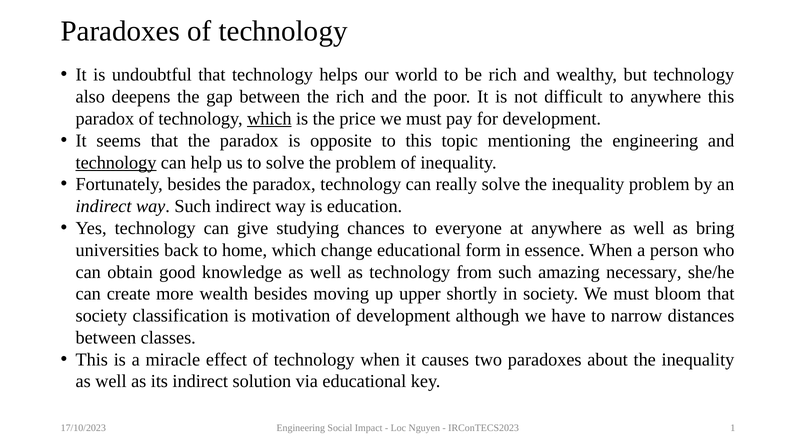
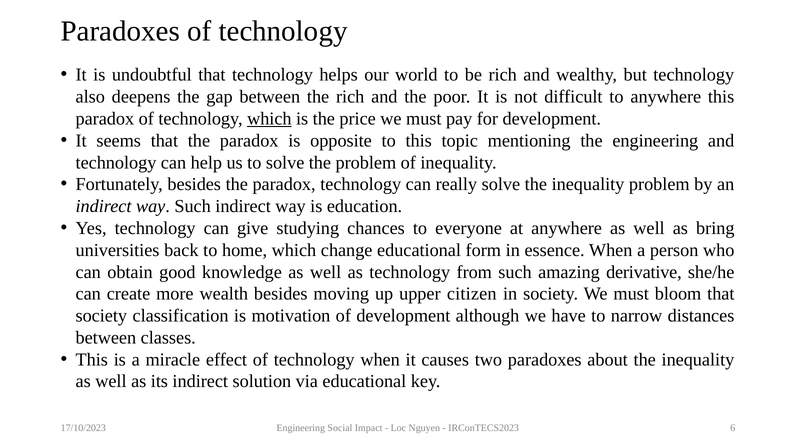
technology underline: present -> none (116, 162)
necessary: necessary -> derivative (644, 272)
shortly: shortly -> citizen (472, 294)
1: 1 -> 6 (733, 428)
